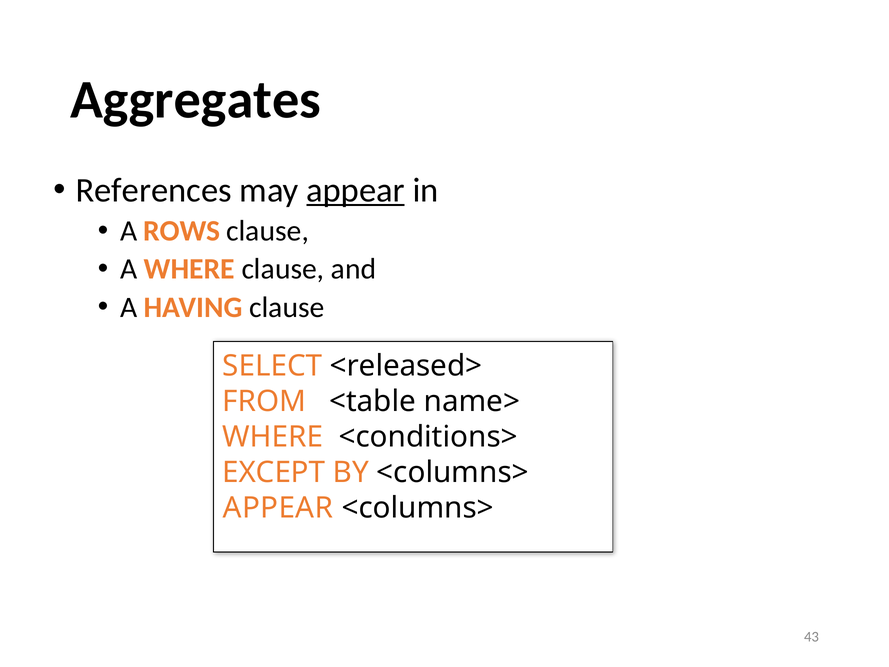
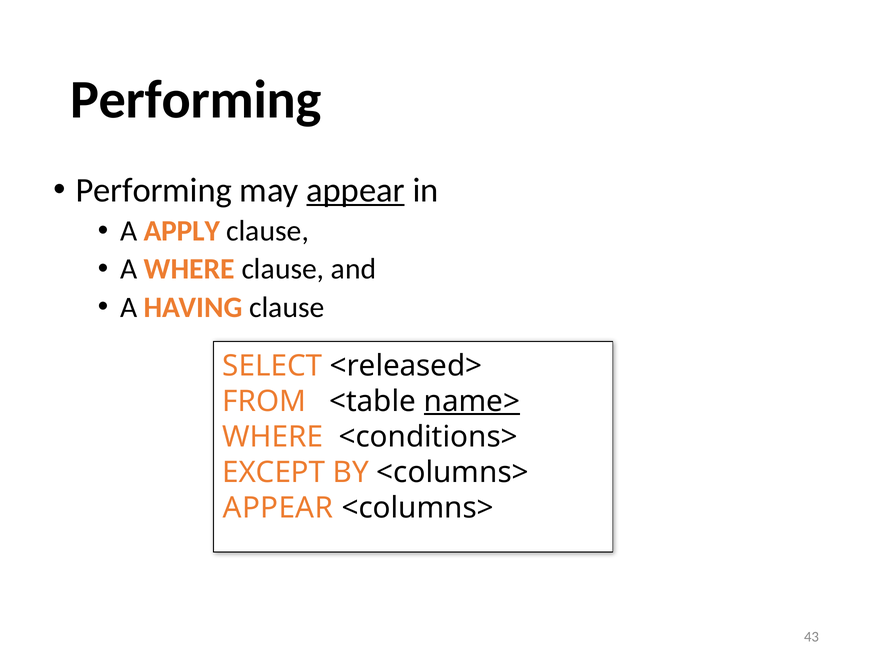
Aggregates: Aggregates -> Performing (196, 100)
References: References -> Performing (154, 190)
ROWS: ROWS -> APPLY (182, 231)
name> underline: none -> present (472, 401)
